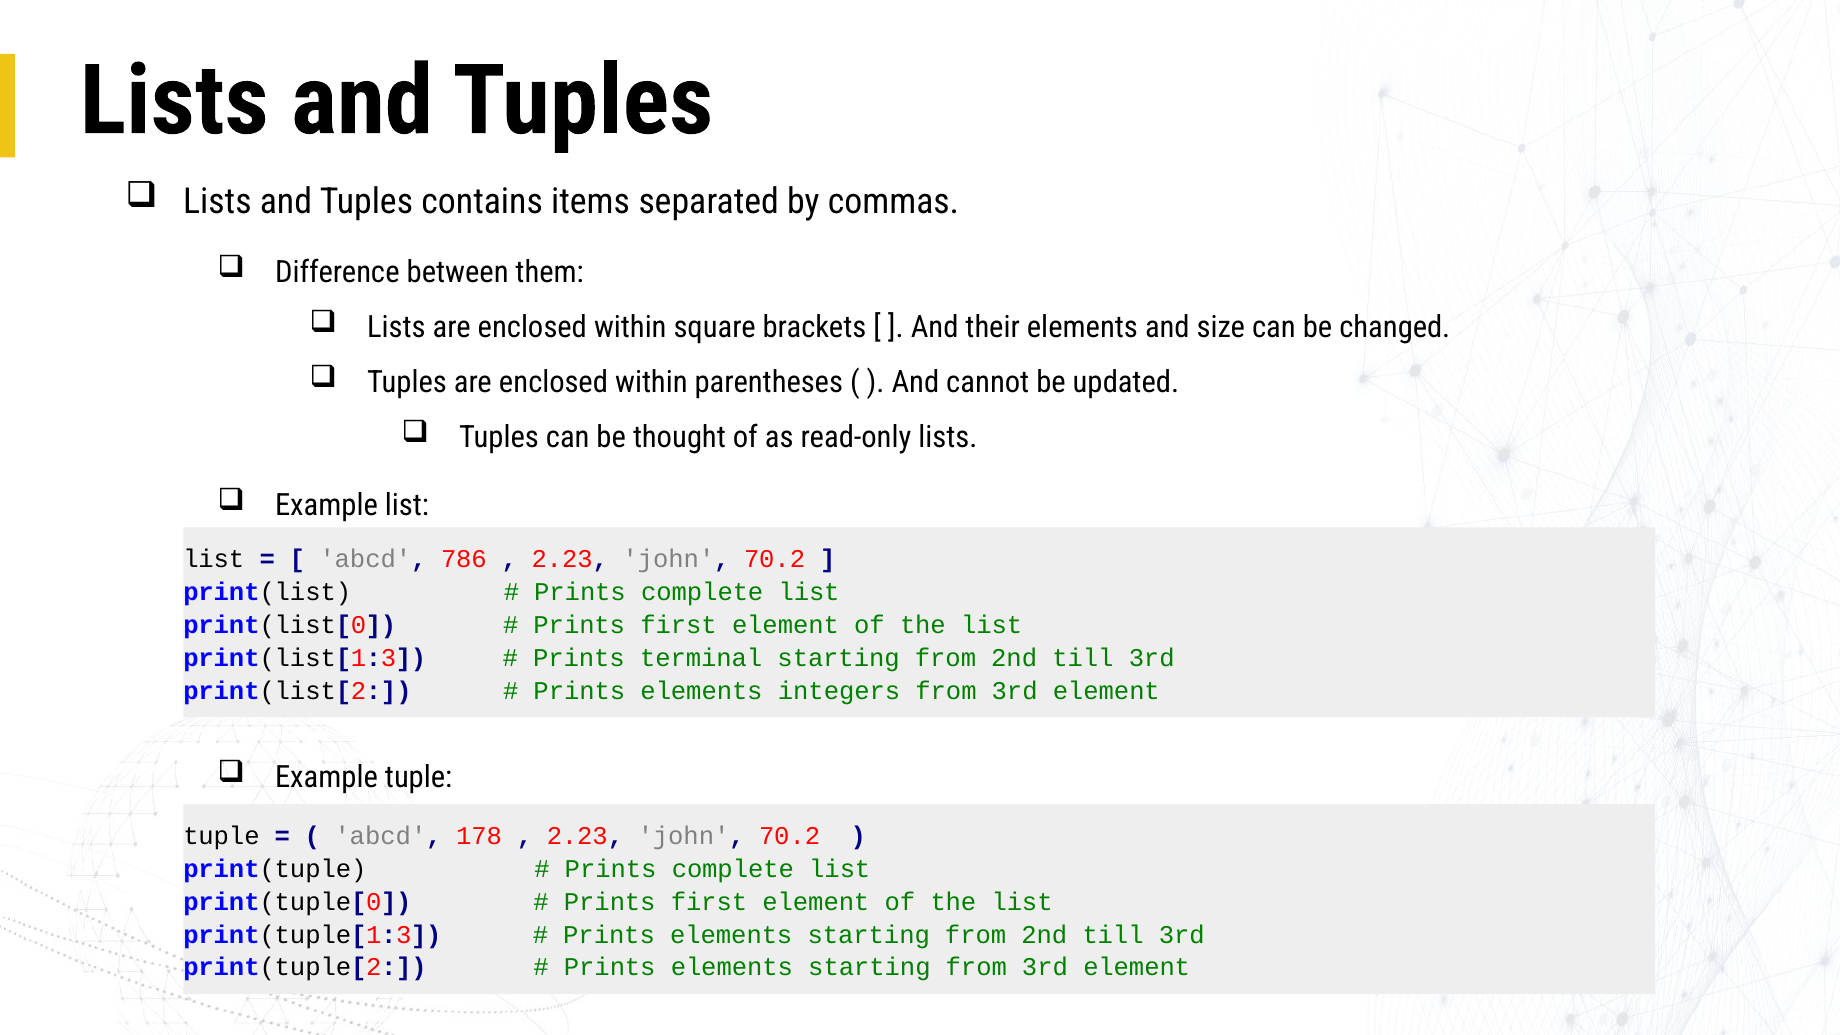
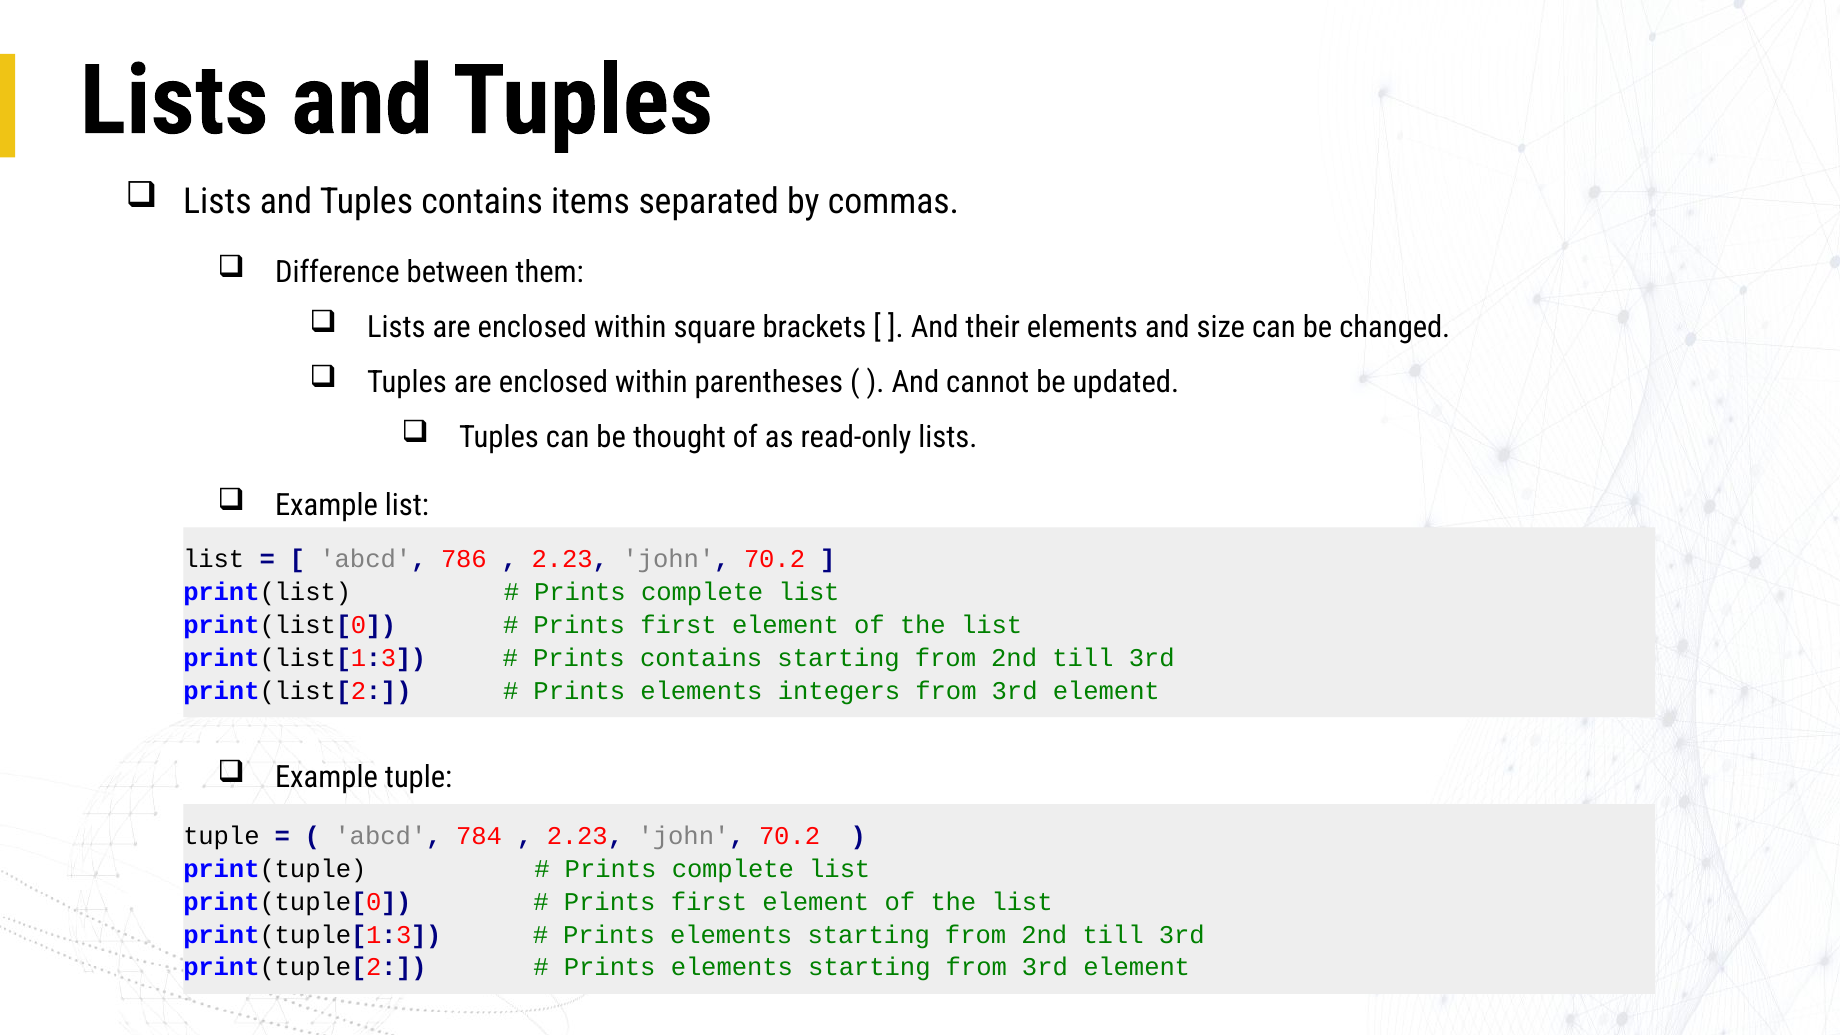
Prints terminal: terminal -> contains (701, 658)
178: 178 -> 784 (479, 836)
